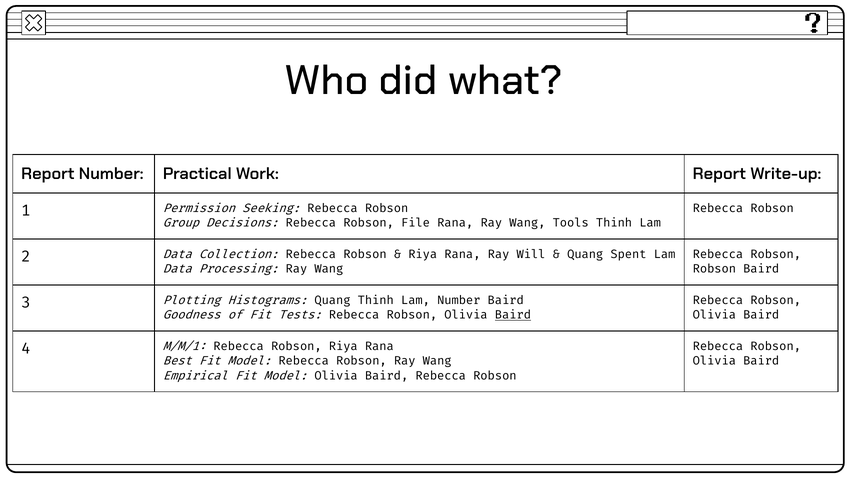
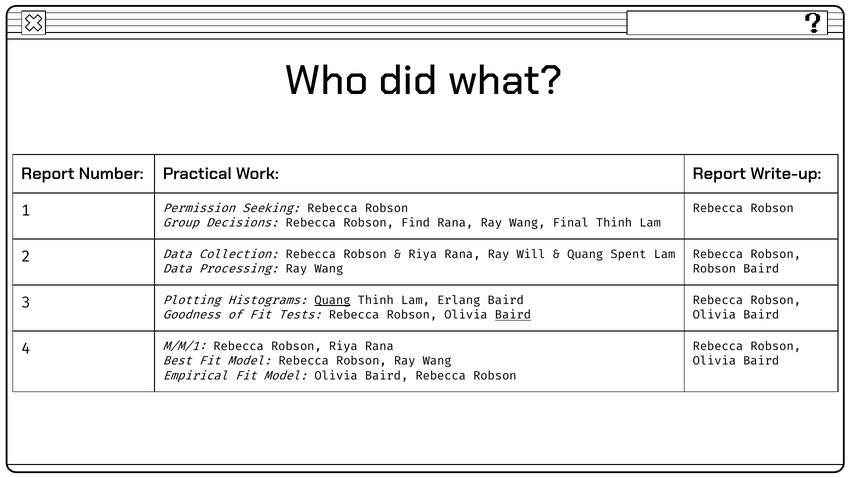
File: File -> Find (416, 223)
Tools: Tools -> Final (571, 223)
Quang underline: none -> present (332, 301)
Lam Number: Number -> Erlang (459, 301)
